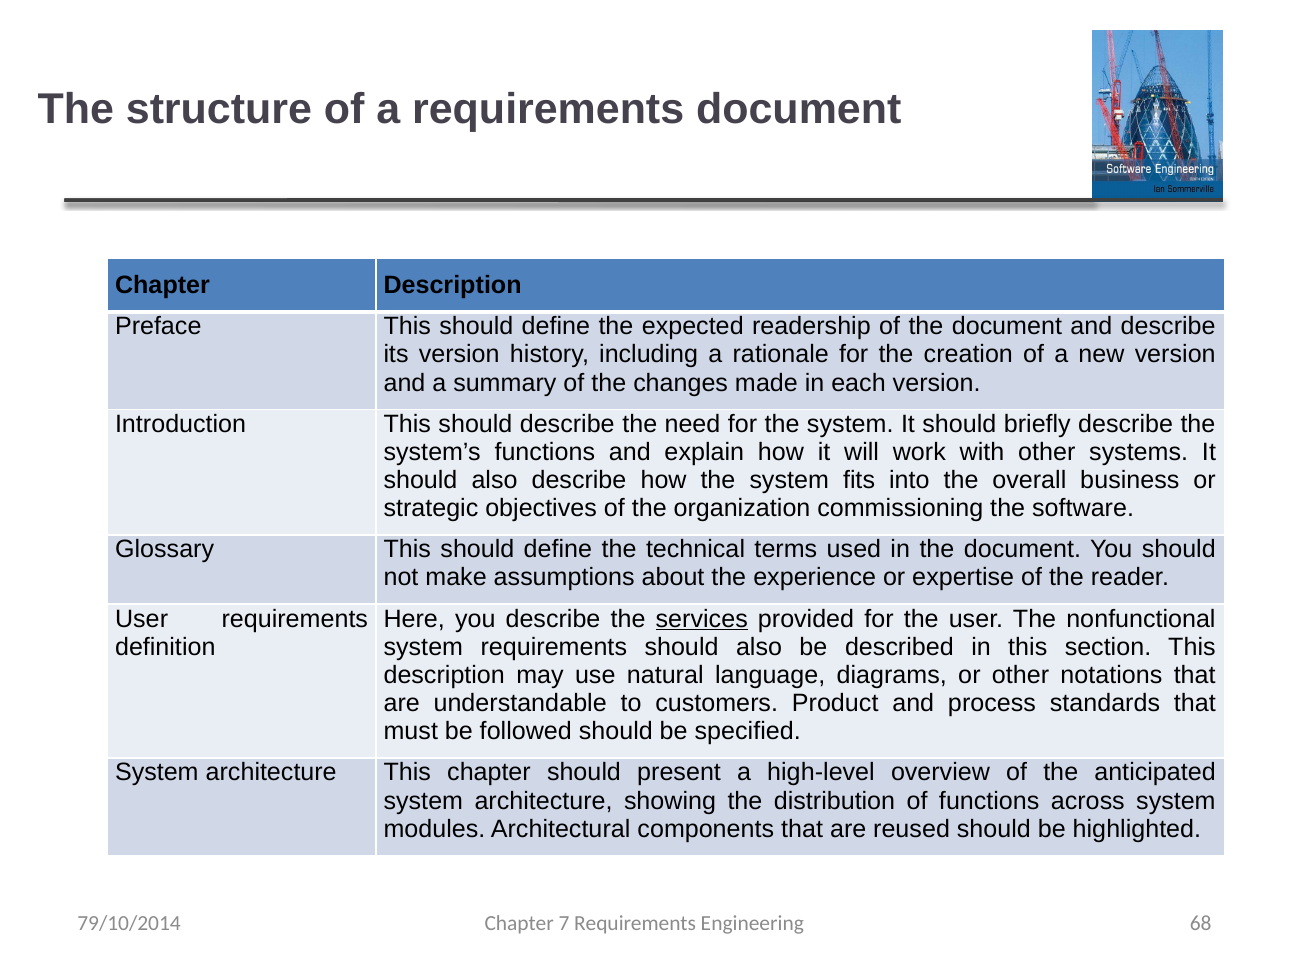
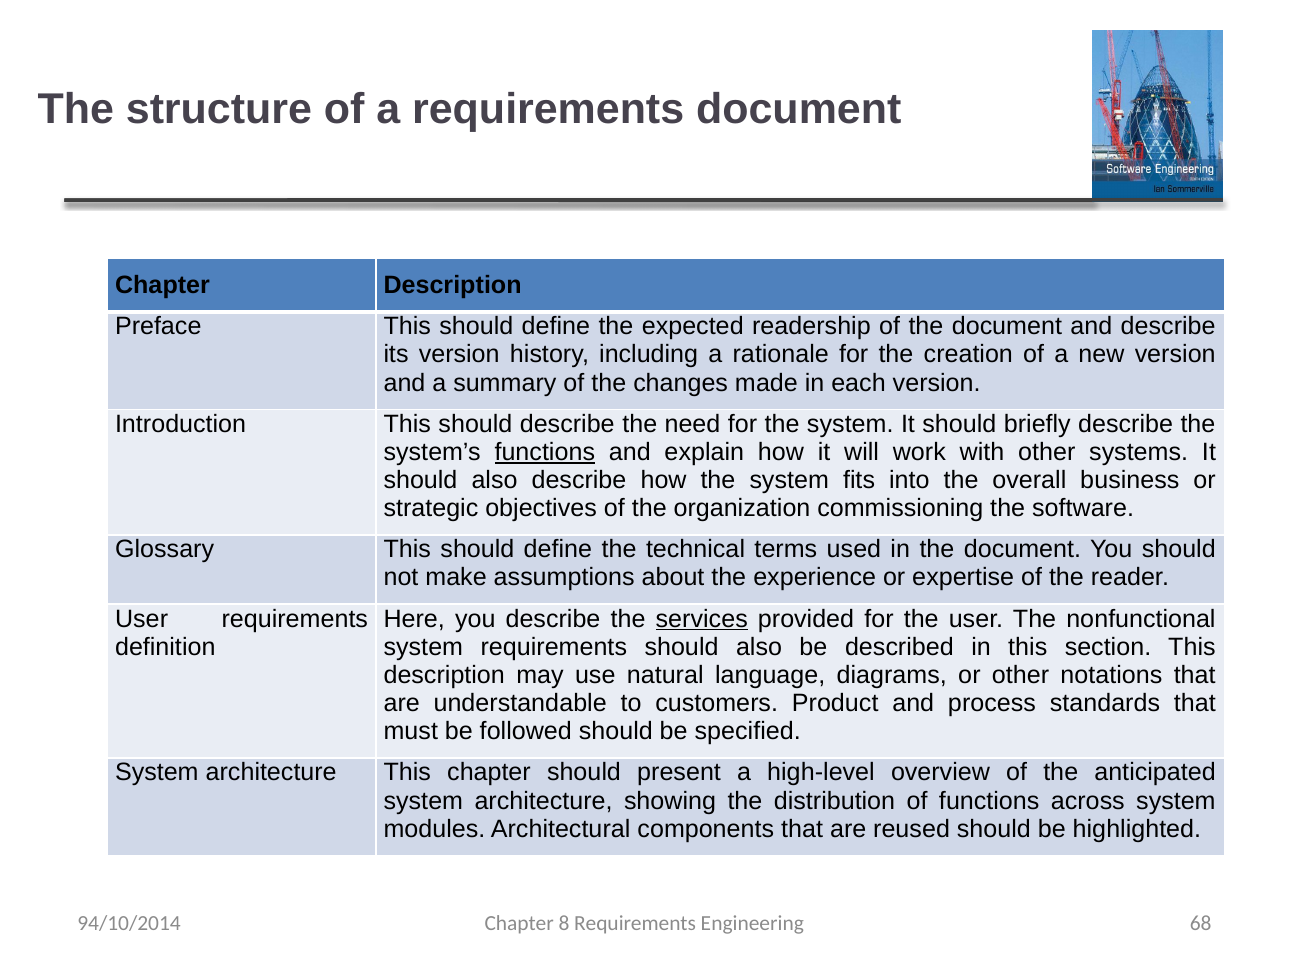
functions underline: none -> present (545, 452)
79/10/2014: 79/10/2014 -> 94/10/2014 (129, 923)
7: 7 -> 8 (564, 923)
